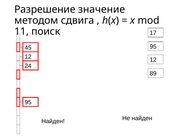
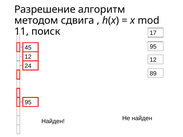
значение: значение -> алгоритм (102, 10)
